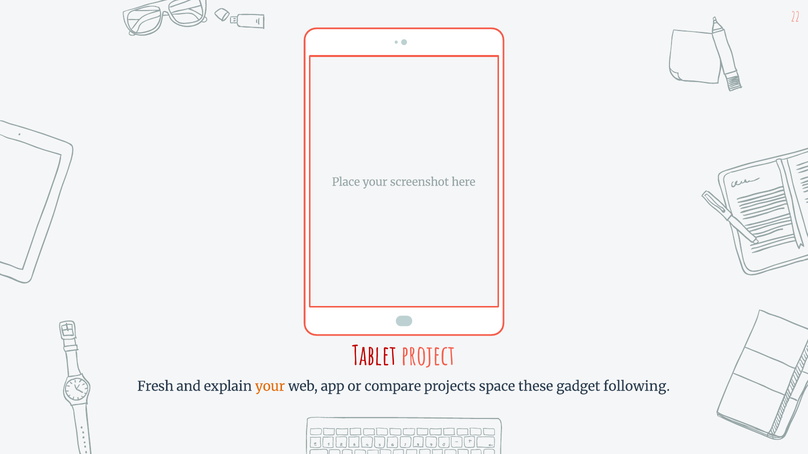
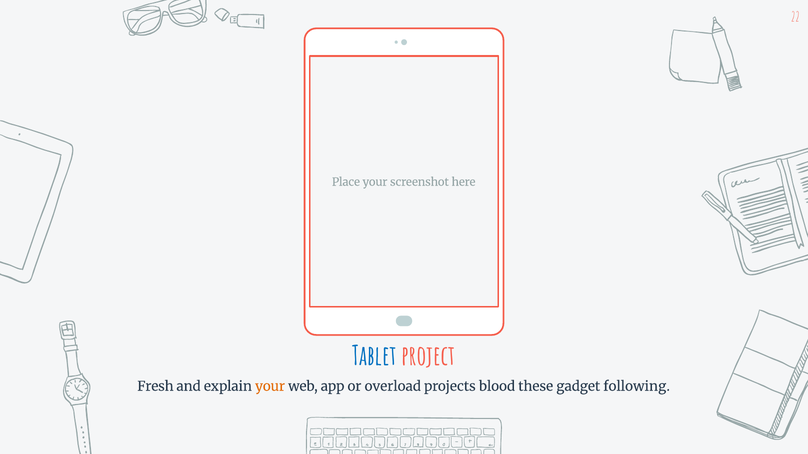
Tablet colour: red -> blue (374, 357)
compare: compare -> overload (393, 387)
space: space -> blood (497, 387)
